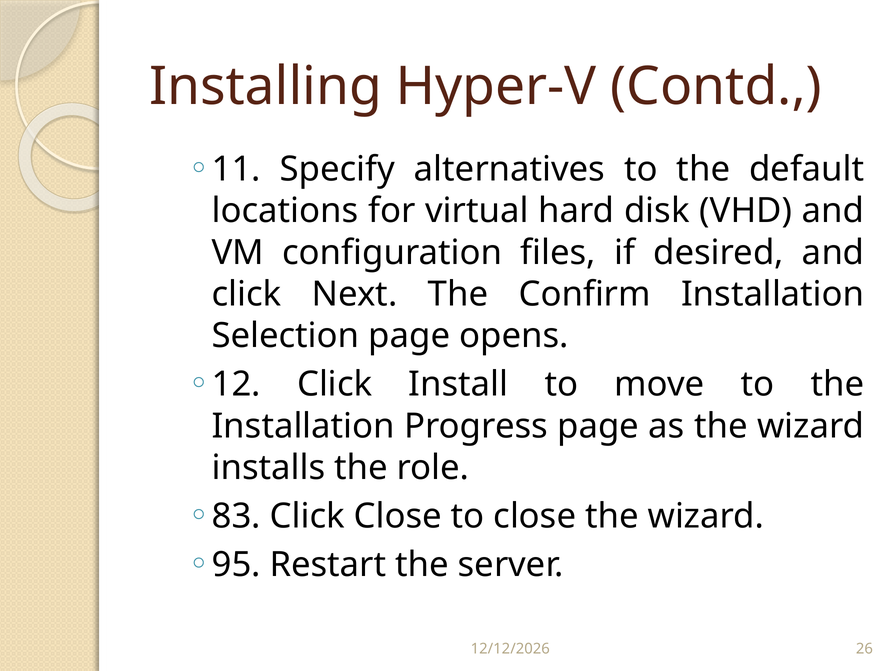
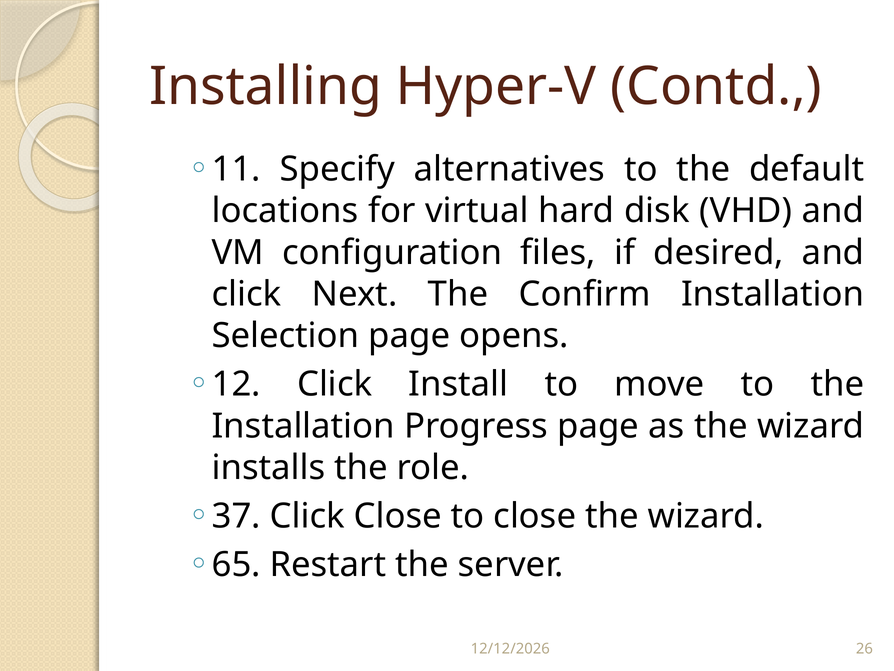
83: 83 -> 37 (236, 516)
95: 95 -> 65 (236, 564)
